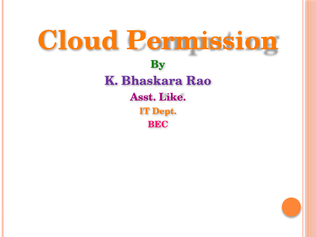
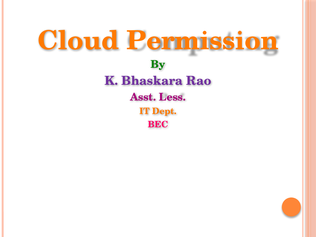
Like: Like -> Less (172, 97)
